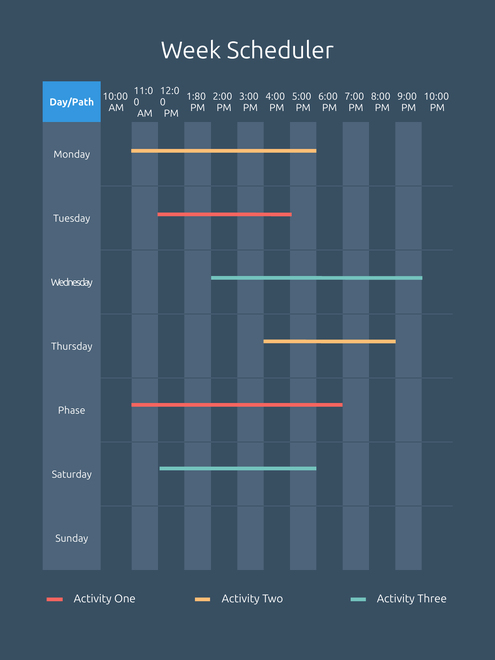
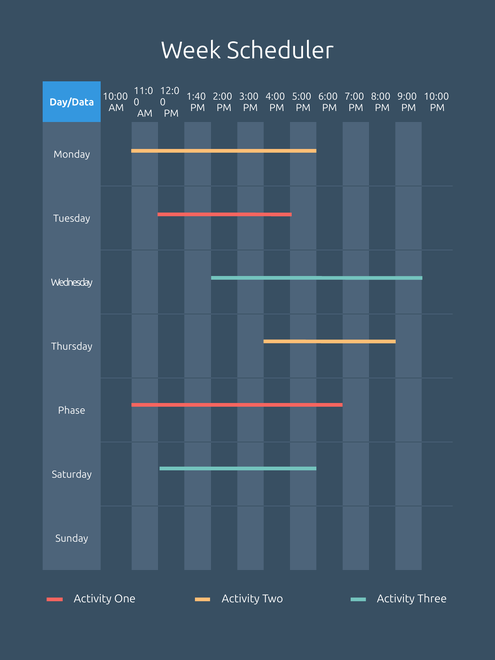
1:80: 1:80 -> 1:40 (196, 96)
Day/Path: Day/Path -> Day/Data (72, 102)
